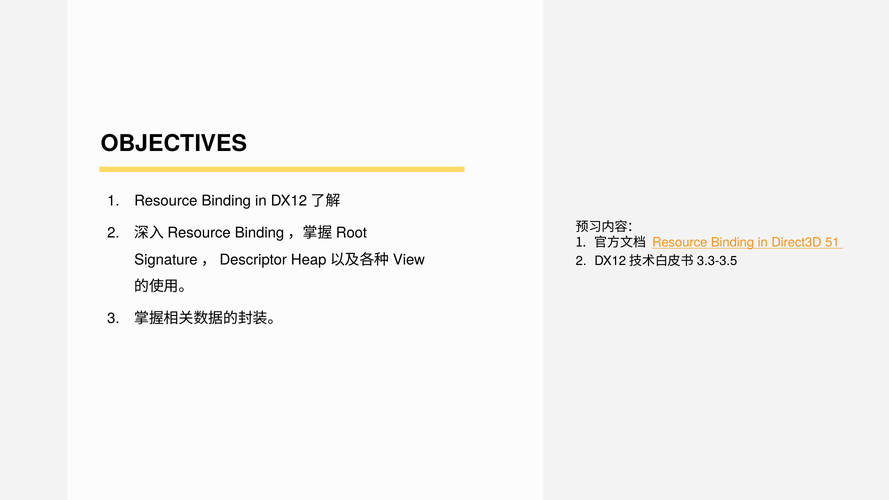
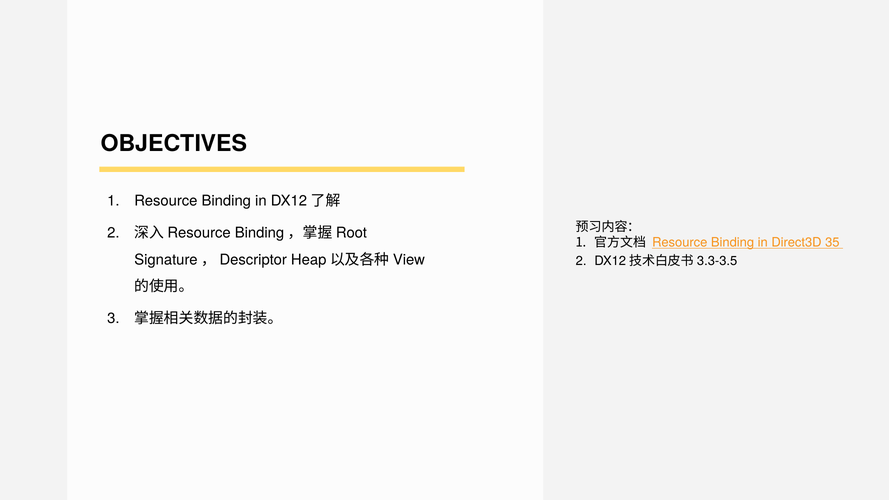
51: 51 -> 35 (832, 242)
